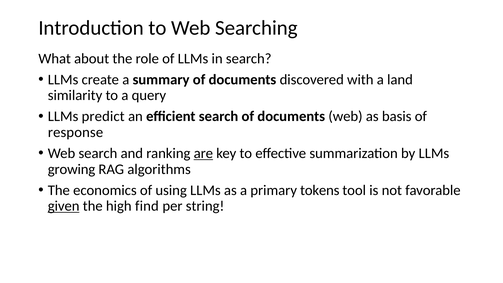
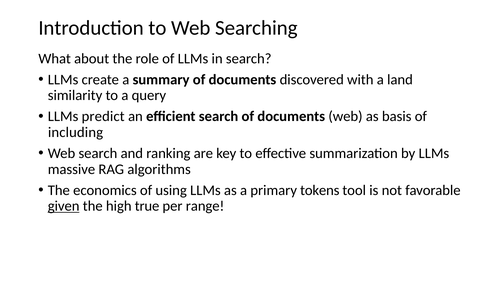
response: response -> including (76, 132)
are underline: present -> none (203, 153)
growing: growing -> massive (71, 169)
find: find -> true (147, 206)
string: string -> range (205, 206)
